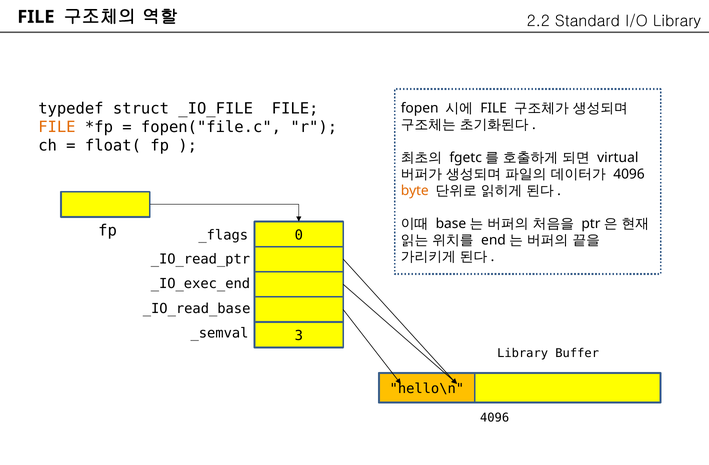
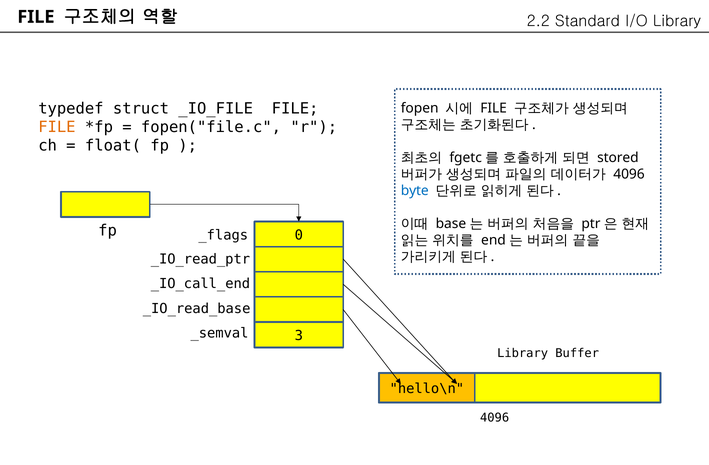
virtual: virtual -> stored (618, 158)
byte colour: orange -> blue (415, 191)
_IO_exec_end: _IO_exec_end -> _IO_call_end (200, 284)
